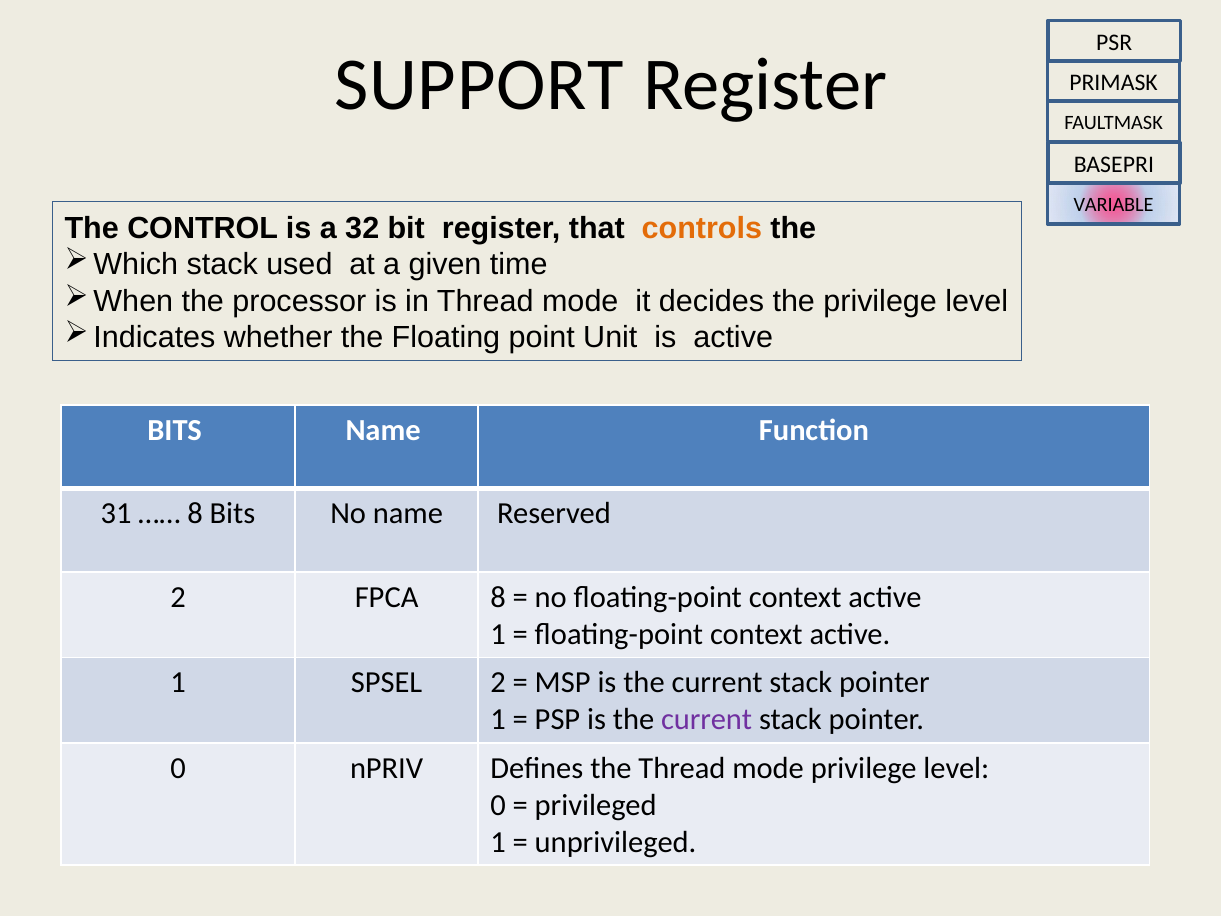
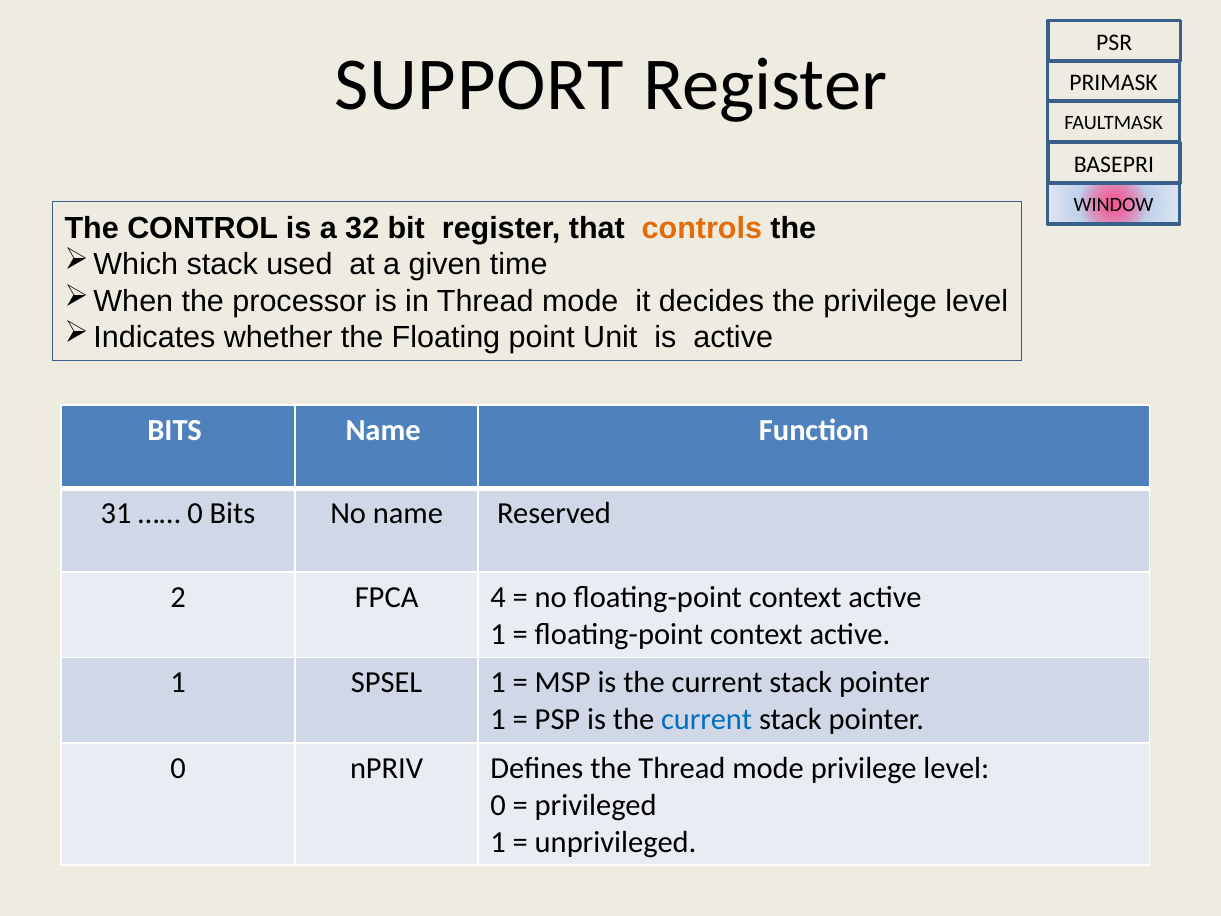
VARIABLE: VARIABLE -> WINDOW (1114, 205)
8: 8 -> 0 (195, 513)
FPCA 8: 8 -> 4 (498, 597)
SPSEL 2: 2 -> 1 (498, 682)
current colour: purple -> blue (707, 720)
